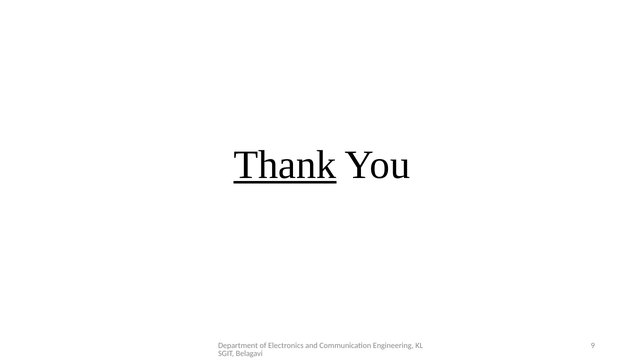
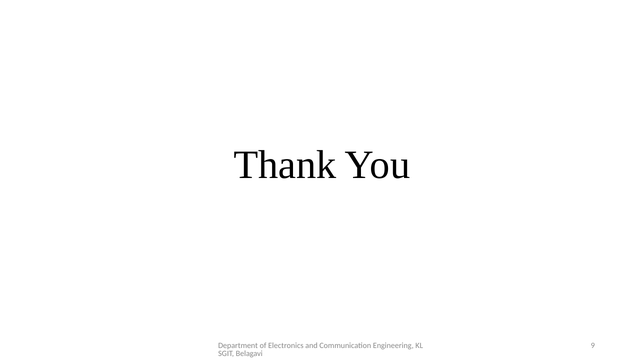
Thank underline: present -> none (285, 165)
